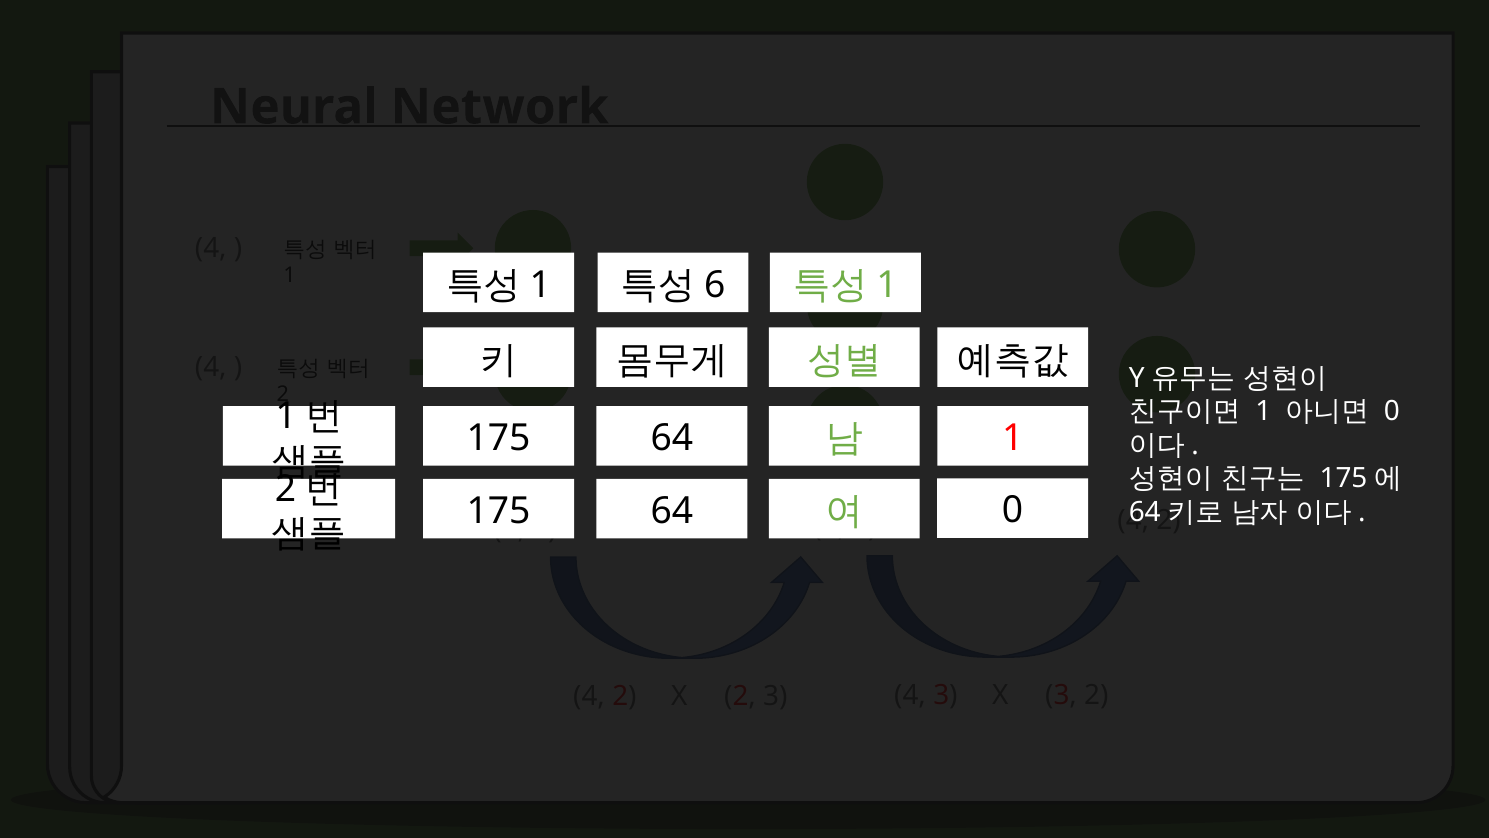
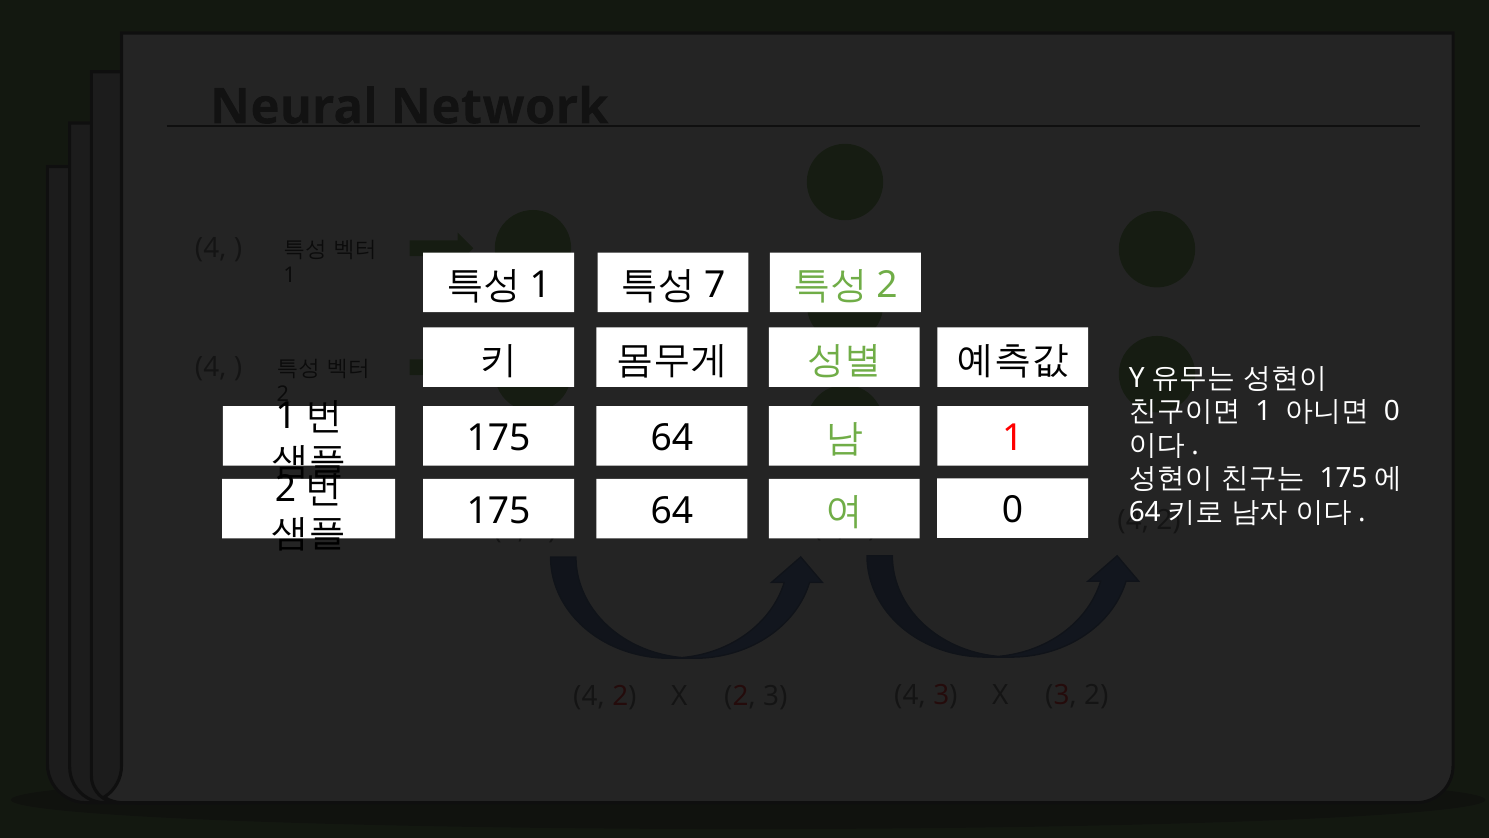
6: 6 -> 7 (715, 285)
1: 1 -> 2 (887, 285)
